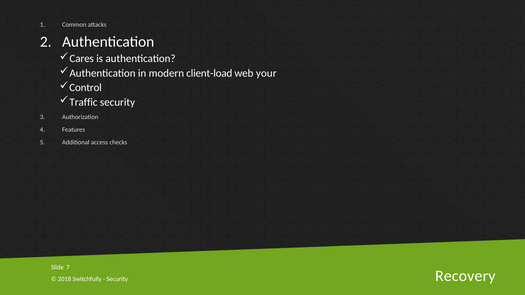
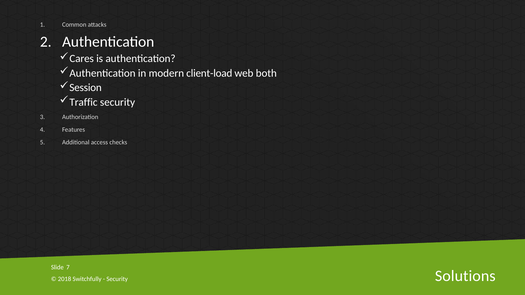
your: your -> both (266, 73)
Control: Control -> Session (86, 88)
Recovery: Recovery -> Solutions (465, 276)
